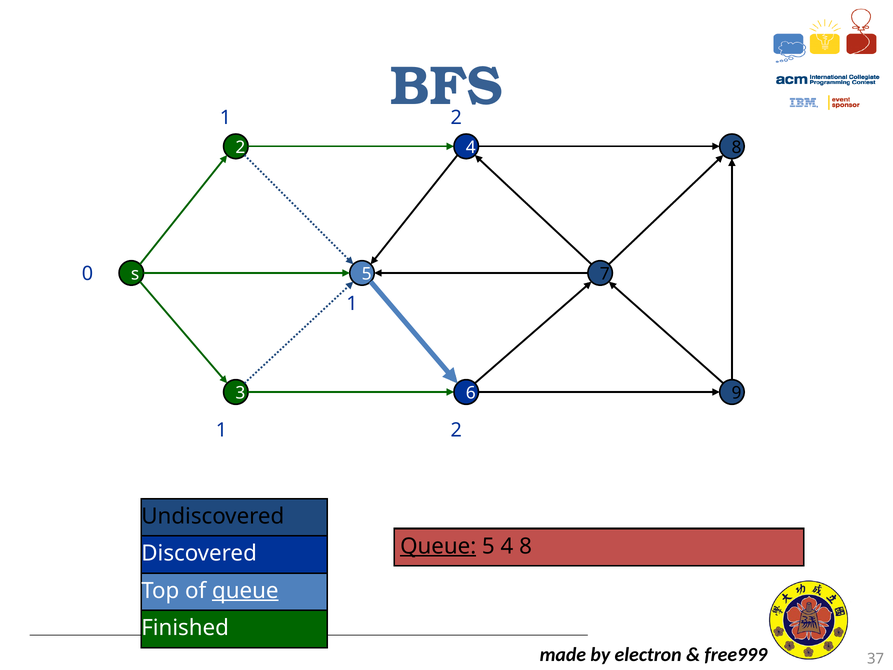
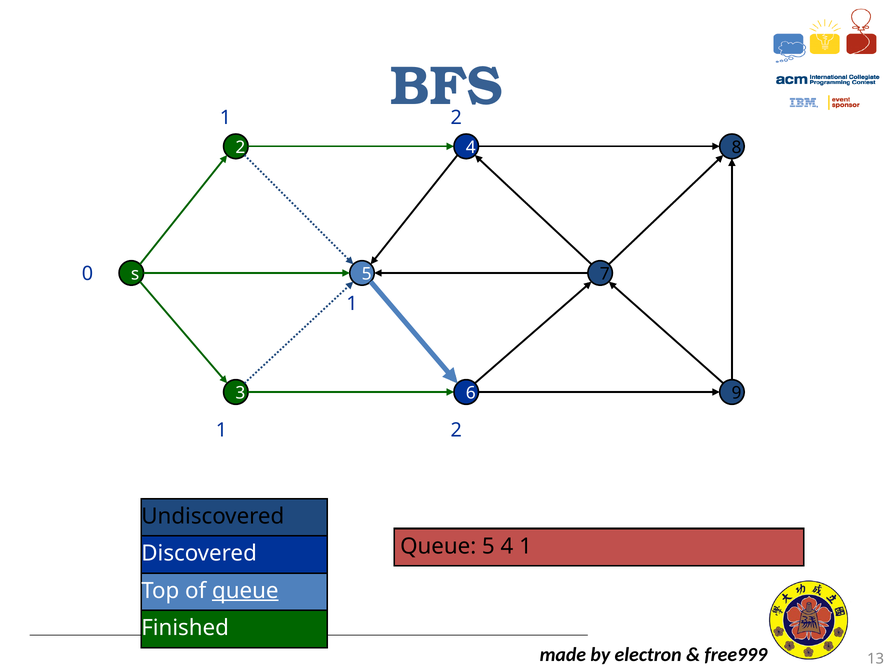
Queue underline: present -> none (438, 546)
4 8: 8 -> 1 (526, 546)
37: 37 -> 13 (876, 658)
